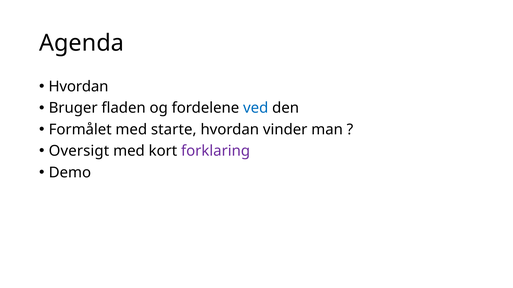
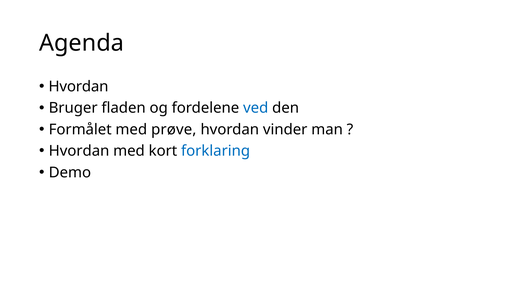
starte: starte -> prøve (174, 130)
Oversigt: Oversigt -> Hvordan (79, 151)
forklaring colour: purple -> blue (216, 151)
